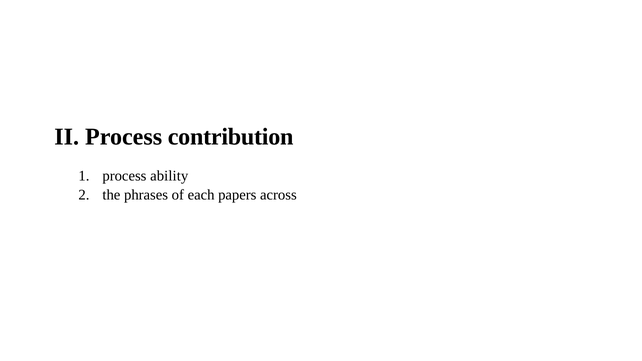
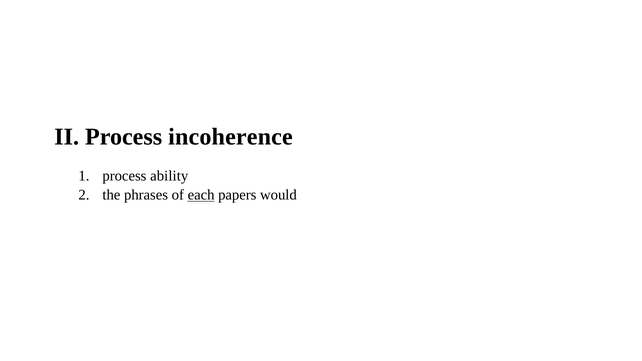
contribution: contribution -> incoherence (230, 137)
each underline: none -> present (201, 195)
across: across -> would (278, 195)
